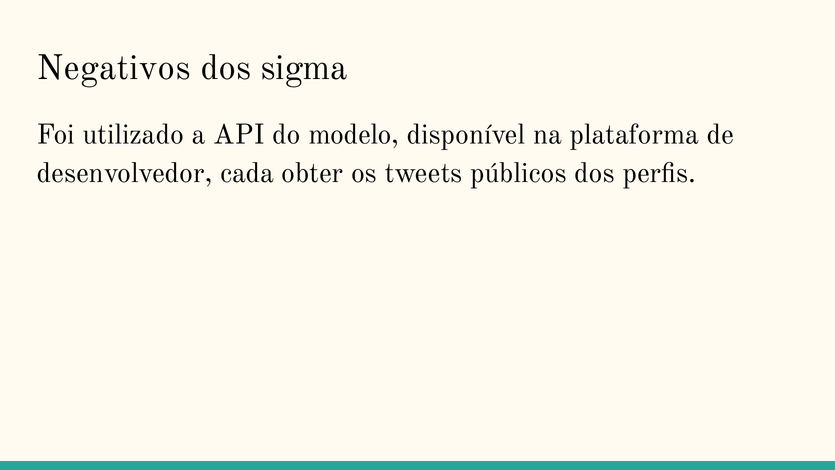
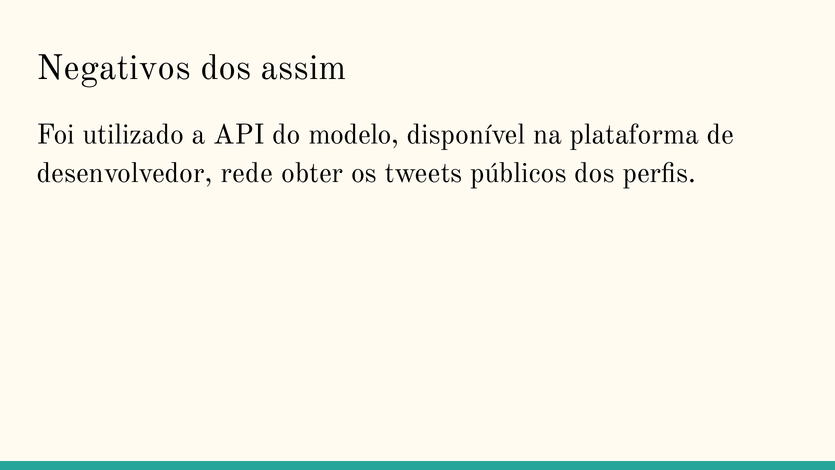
sigma: sigma -> assim (304, 68)
cada: cada -> rede (247, 173)
